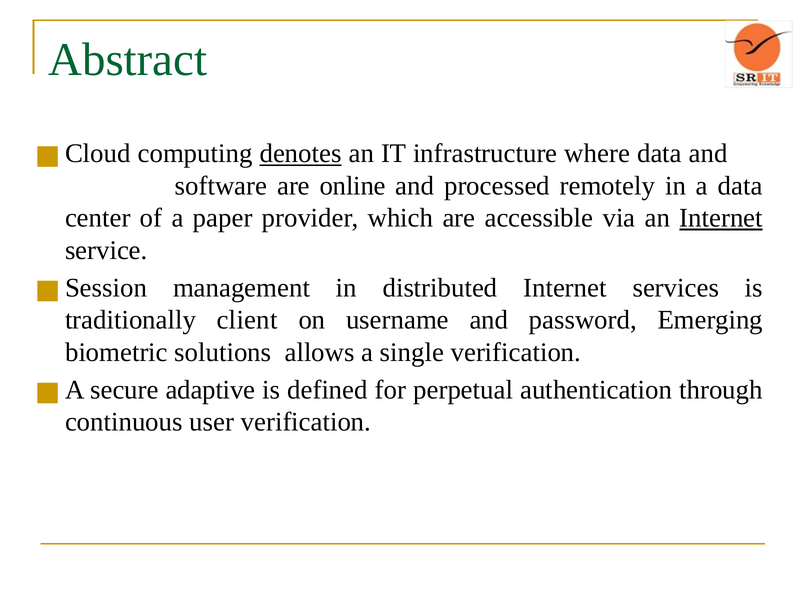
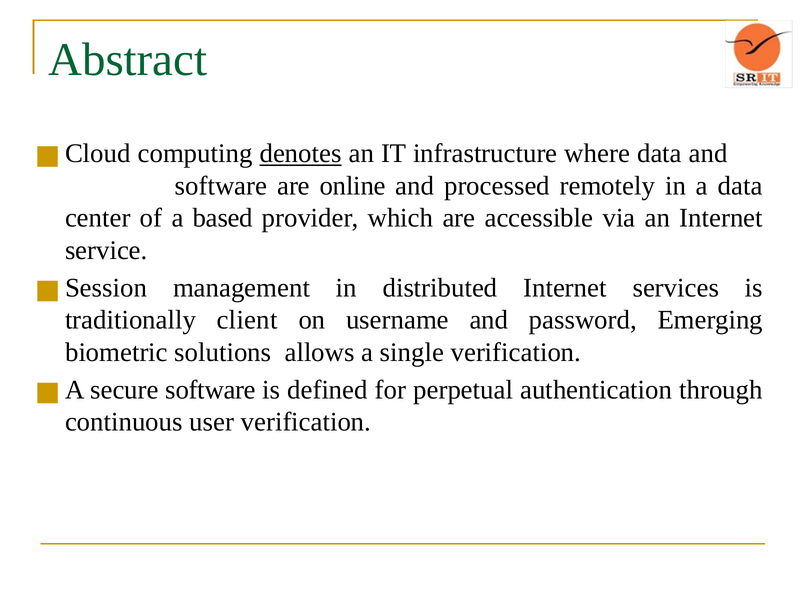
paper: paper -> based (223, 218)
Internet underline: present -> none (721, 218)
secure adaptive: adaptive -> software (211, 390)
